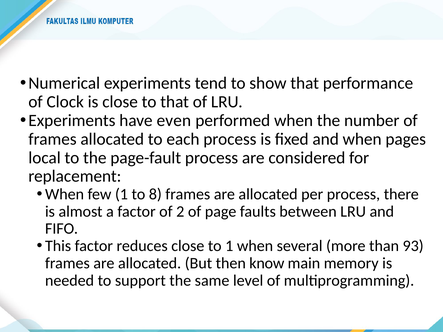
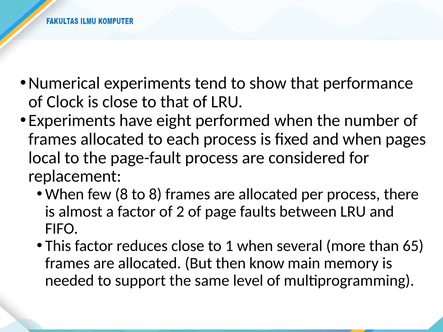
even: even -> eight (174, 121)
few 1: 1 -> 8 (122, 194)
93: 93 -> 65 (413, 246)
